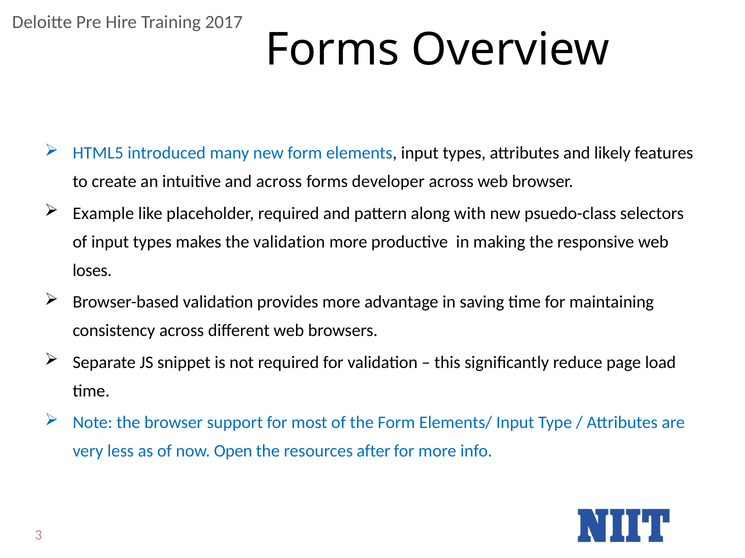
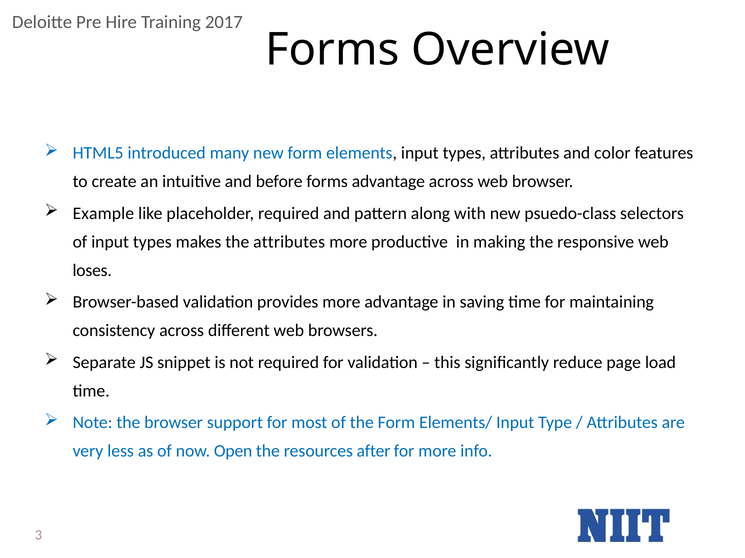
likely: likely -> color (612, 153)
and across: across -> before (279, 182)
forms developer: developer -> advantage (388, 182)
the validation: validation -> attributes (289, 242)
